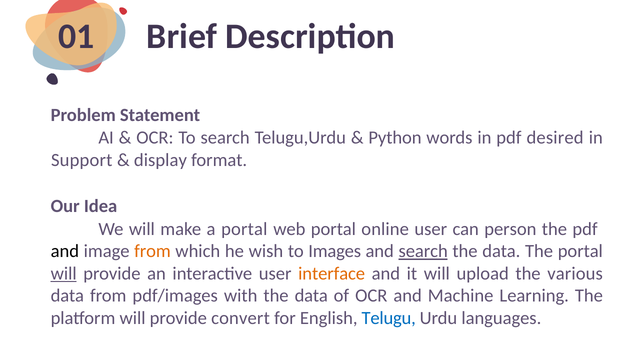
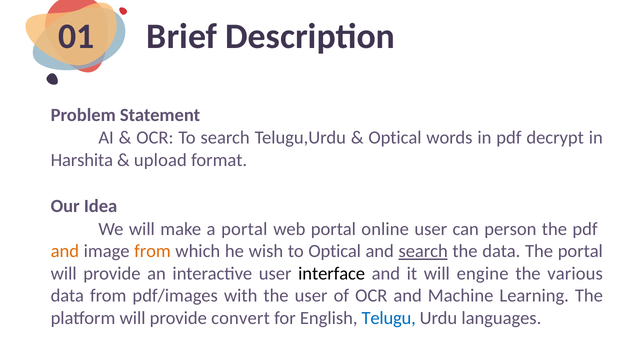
Python: Python -> Optical (395, 138)
desired: desired -> decrypt (555, 138)
Support: Support -> Harshita (82, 160)
display: display -> upload (160, 160)
and colour: black -> orange (65, 251)
to Images: Images -> Optical (335, 251)
will underline: present -> none (64, 274)
interface colour: orange -> black (332, 274)
upload: upload -> engine (483, 274)
with the data: data -> user (311, 296)
